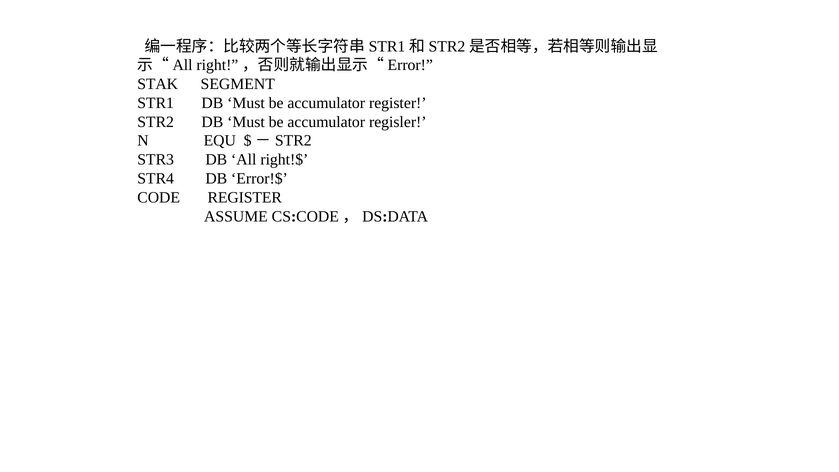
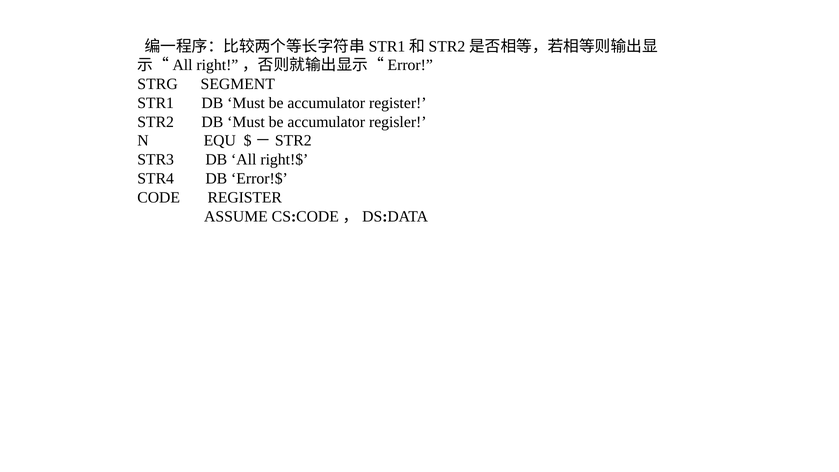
STAK: STAK -> STRG (158, 84)
